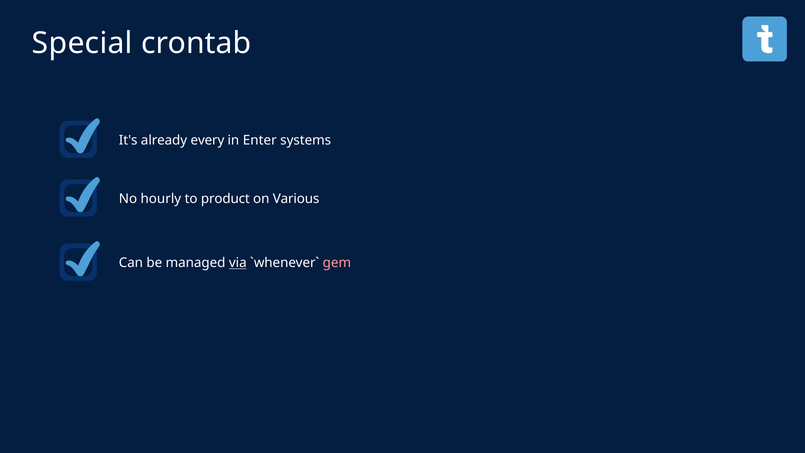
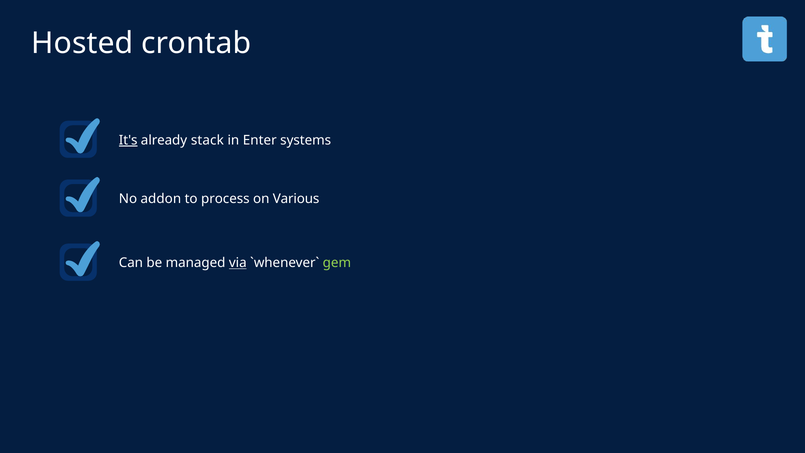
Special: Special -> Hosted (82, 43)
It's underline: none -> present (128, 140)
every: every -> stack (207, 140)
hourly: hourly -> addon (161, 199)
product: product -> process (225, 199)
gem colour: pink -> light green (337, 263)
